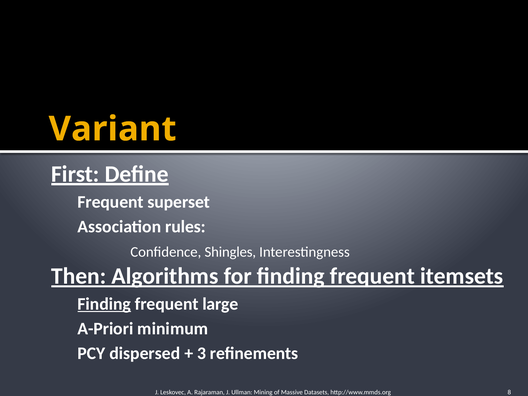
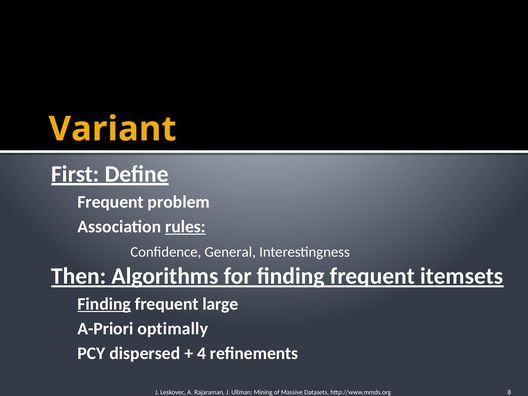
superset: superset -> problem (179, 202)
rules underline: none -> present (185, 227)
Shingles: Shingles -> General (230, 252)
minimum: minimum -> optimally (173, 329)
3: 3 -> 4 (202, 353)
